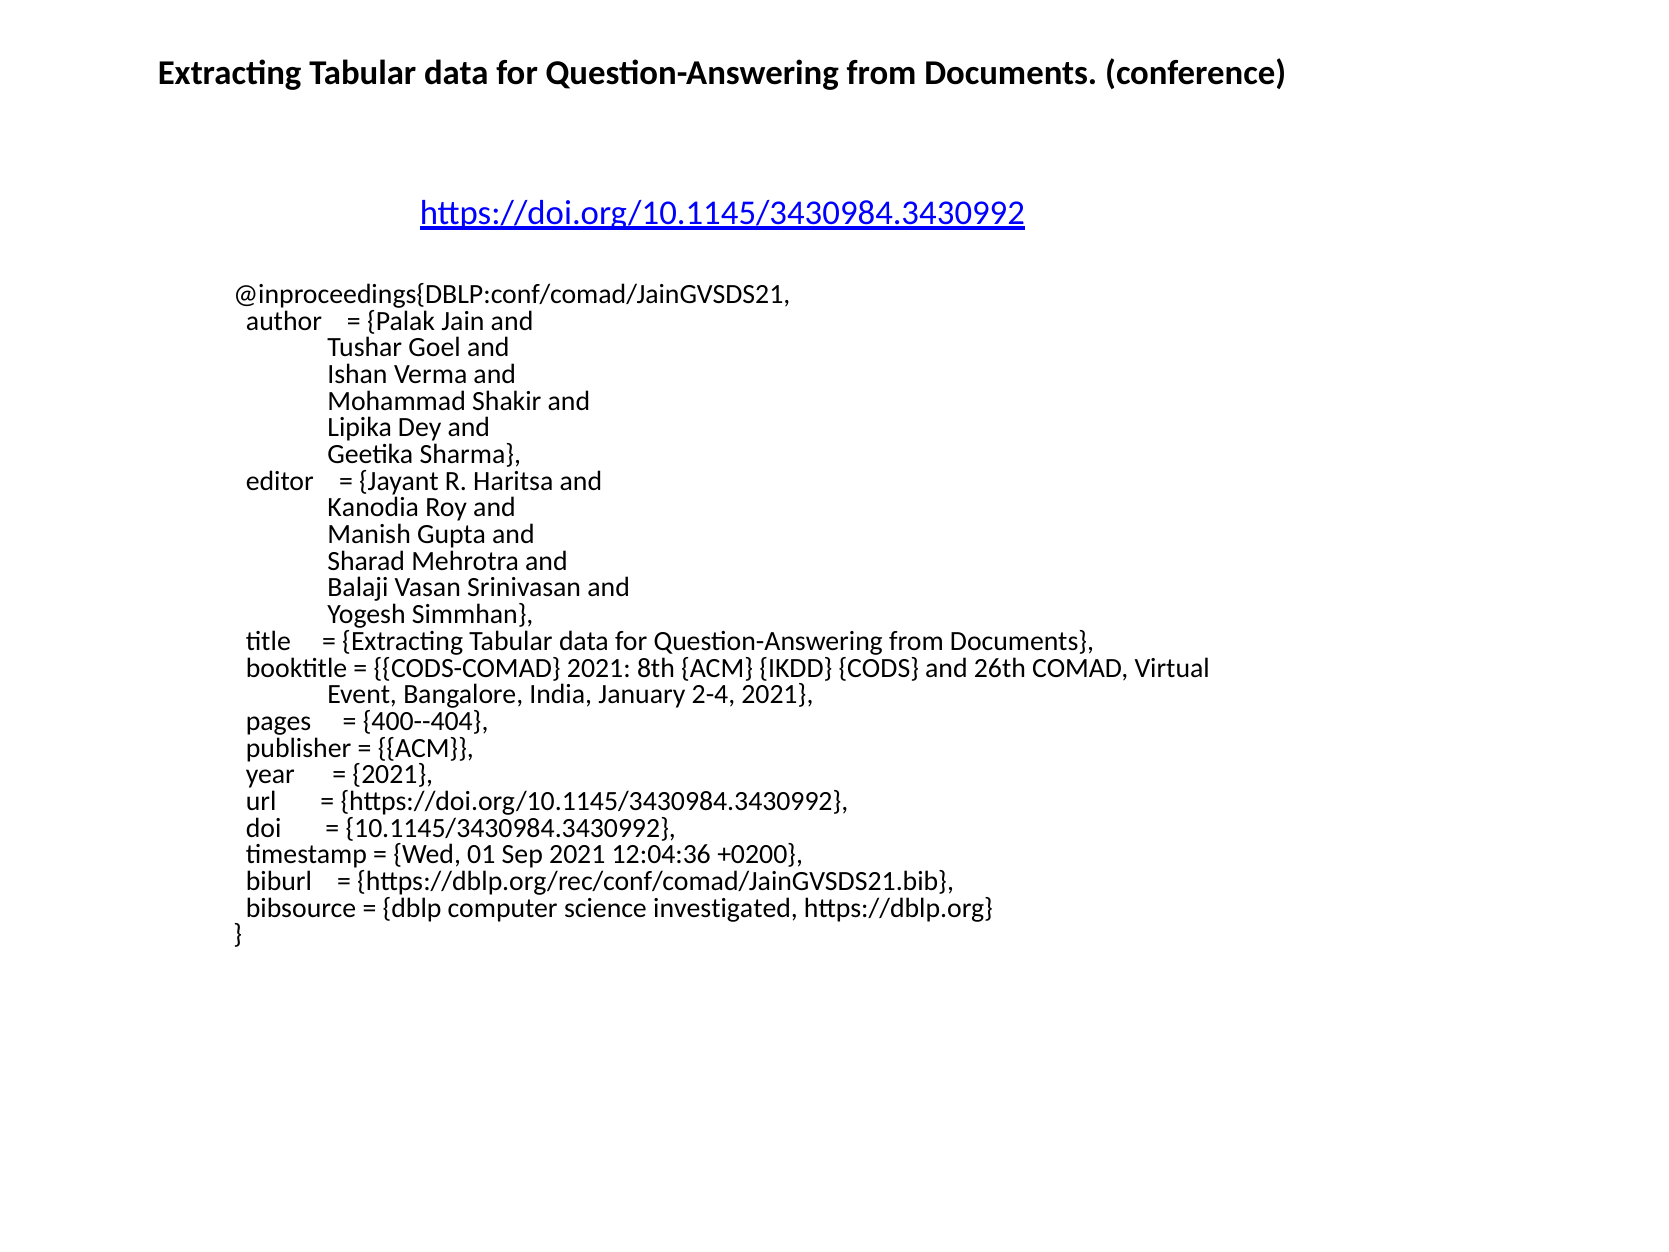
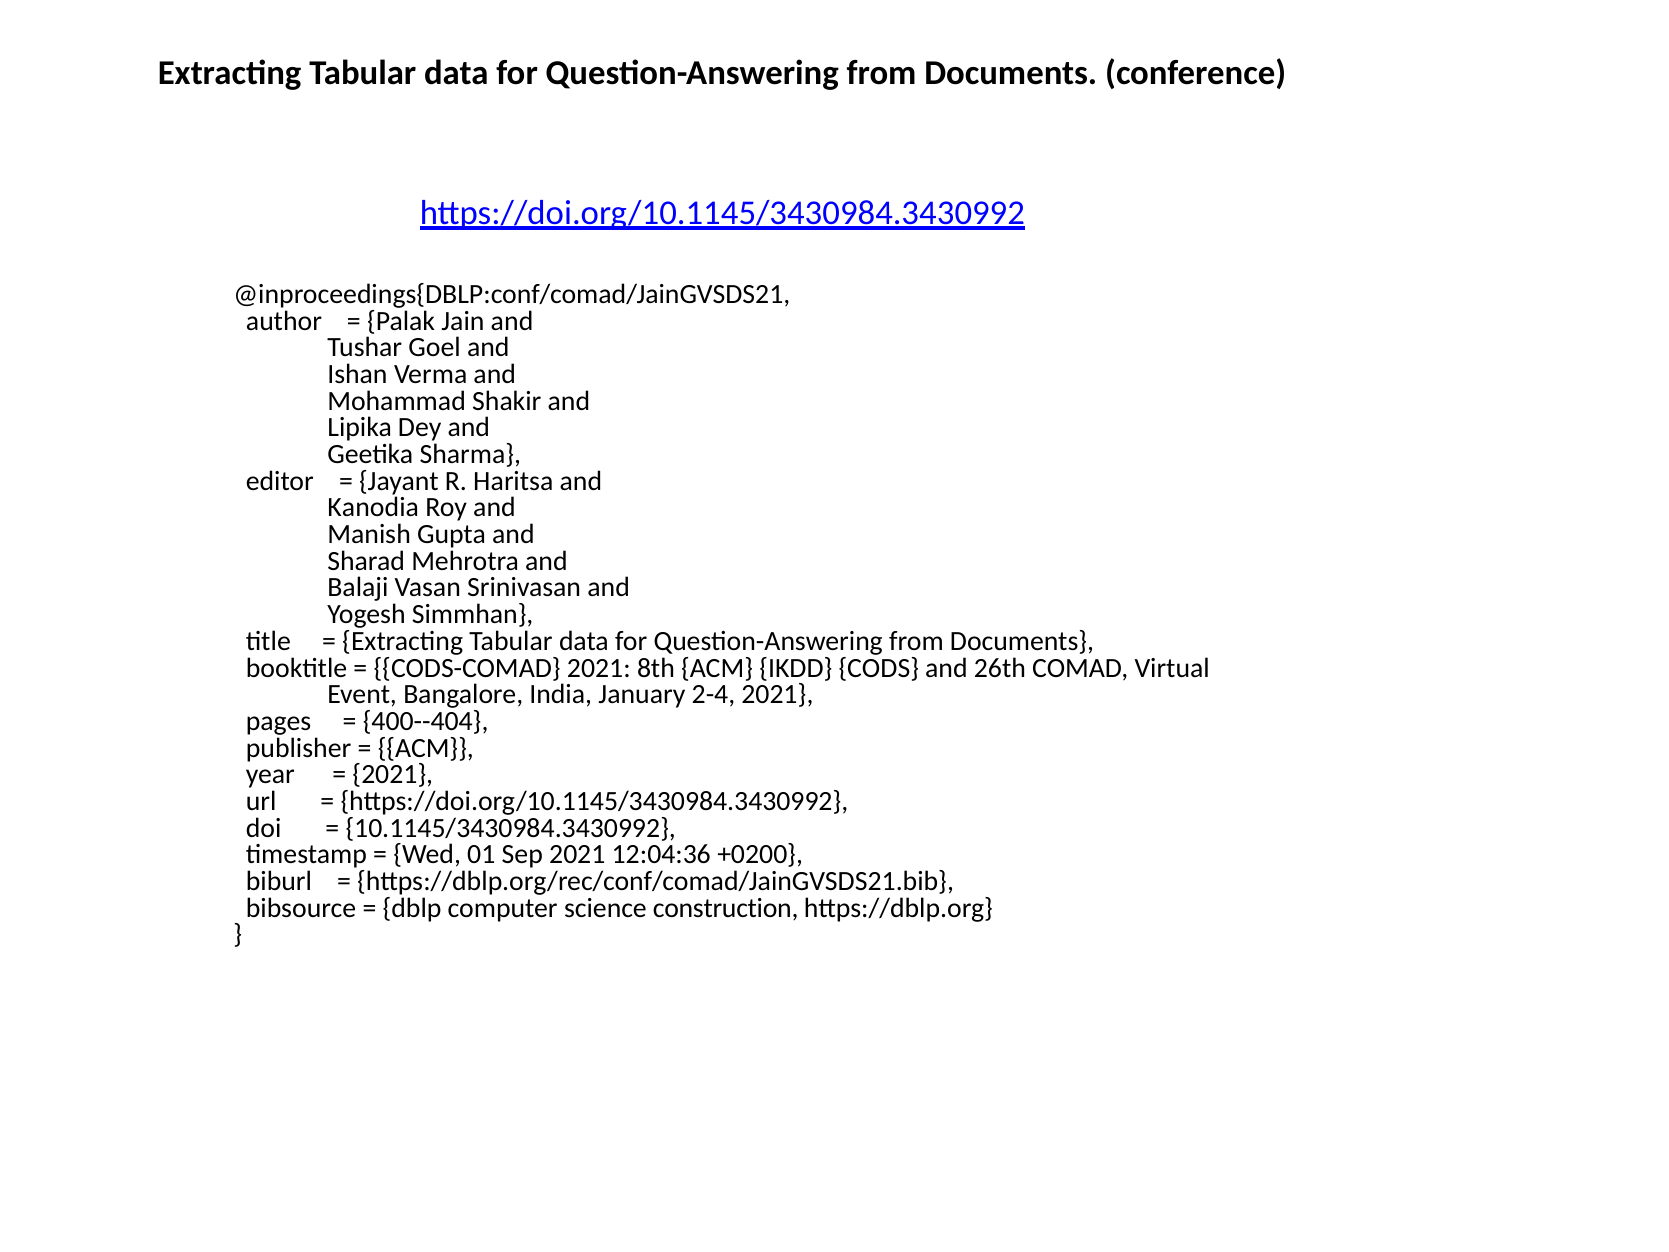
investigated: investigated -> construction (726, 908)
